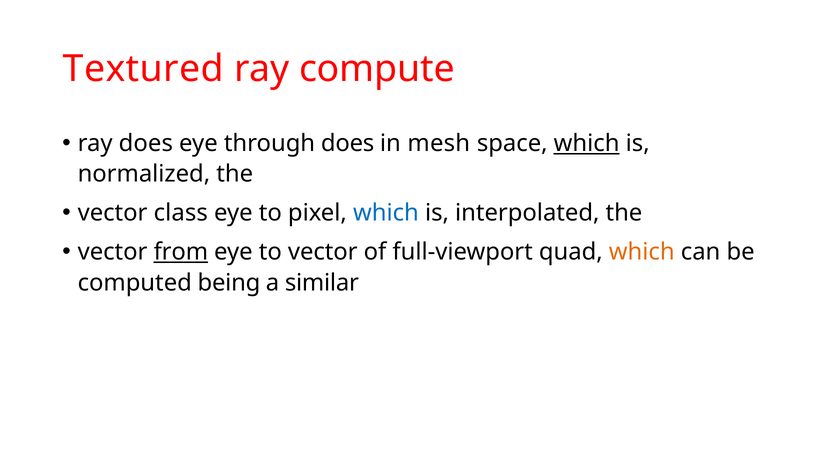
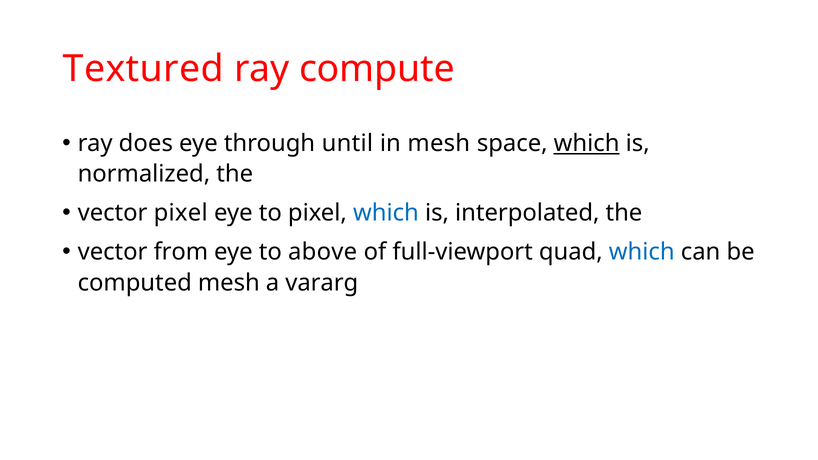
through does: does -> until (347, 143)
vector class: class -> pixel (181, 213)
from underline: present -> none (181, 252)
to vector: vector -> above (323, 252)
which colour: orange -> blue (642, 252)
computed being: being -> mesh (229, 283)
similar: similar -> vararg (322, 283)
